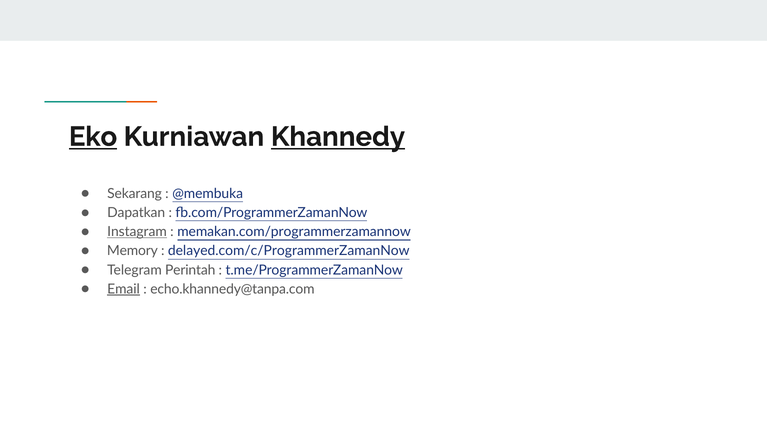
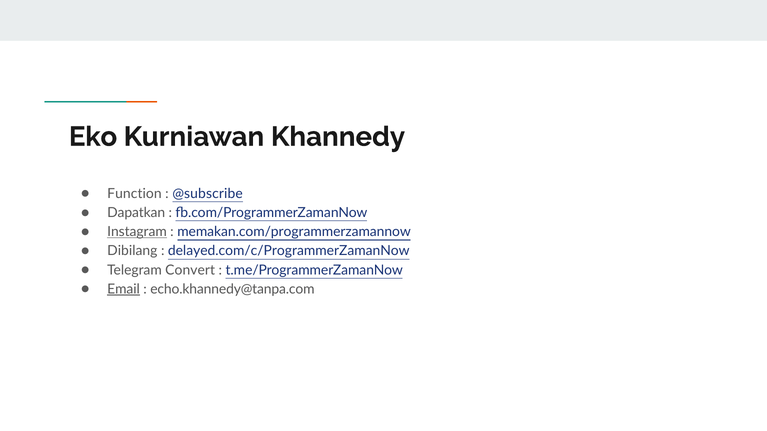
Eko underline: present -> none (93, 137)
Khannedy underline: present -> none (338, 137)
Sekarang: Sekarang -> Function (134, 194)
@membuka: @membuka -> @subscribe (208, 194)
Memory: Memory -> Dibilang (132, 251)
Perintah: Perintah -> Convert (190, 270)
